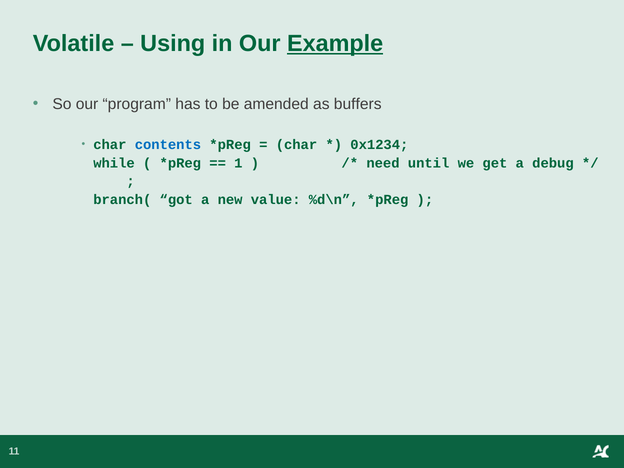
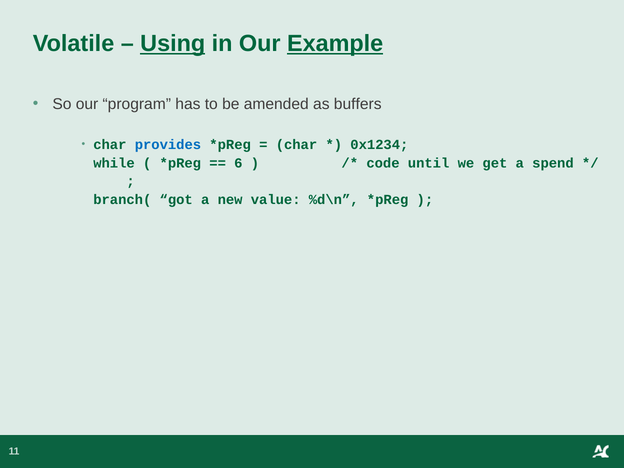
Using underline: none -> present (173, 44)
contents: contents -> provides (168, 145)
1: 1 -> 6 (238, 163)
need: need -> code (383, 163)
debug: debug -> spend (553, 163)
